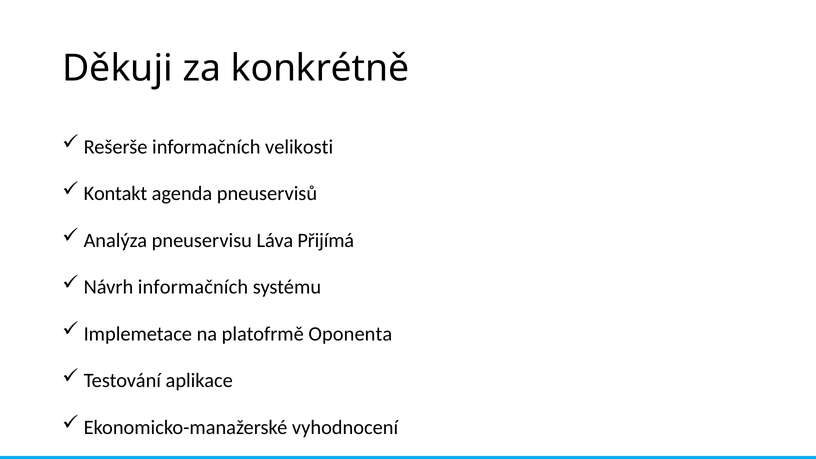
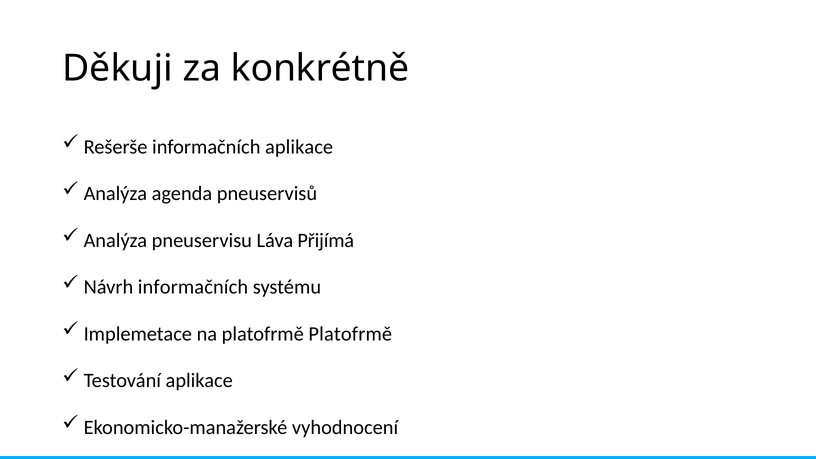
informačních velikosti: velikosti -> aplikace (299, 147)
Kontakt: Kontakt -> Analýza (115, 194)
platofrmě Oponenta: Oponenta -> Platofrmě (350, 334)
